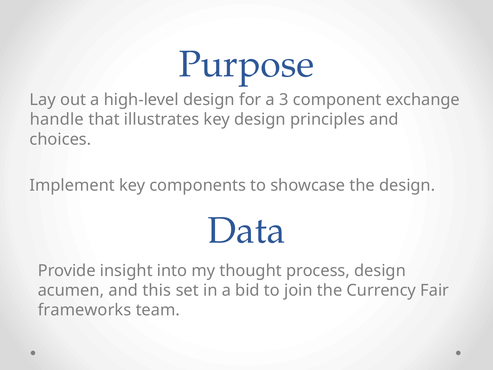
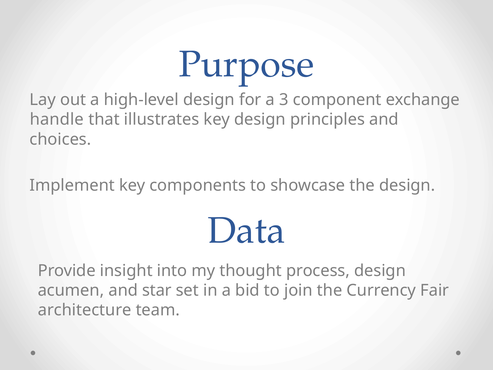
this: this -> star (157, 290)
frameworks: frameworks -> architecture (85, 310)
